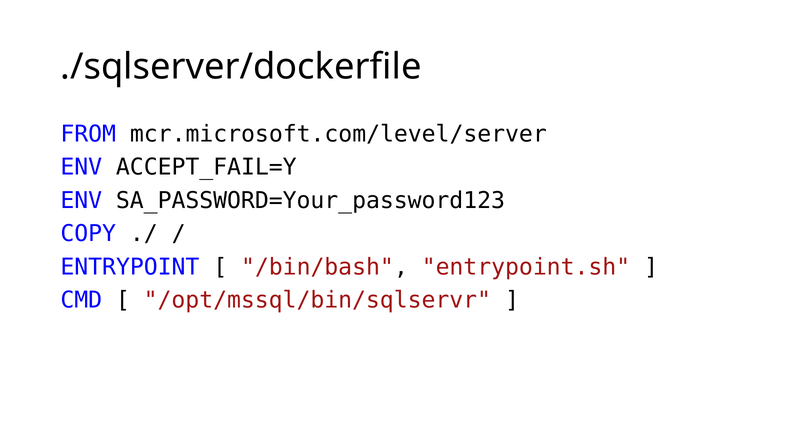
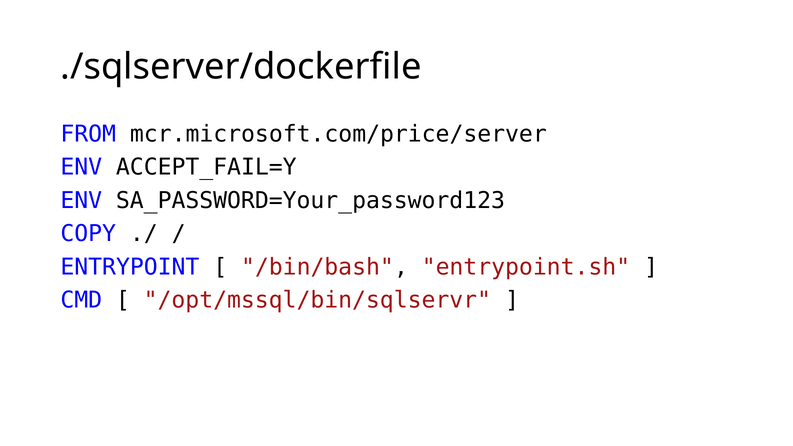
mcr.microsoft.com/level/server: mcr.microsoft.com/level/server -> mcr.microsoft.com/price/server (338, 134)
